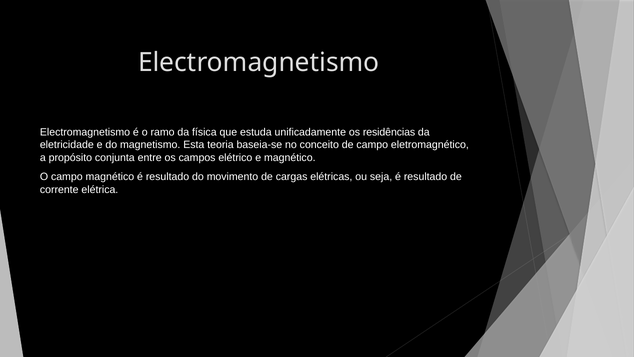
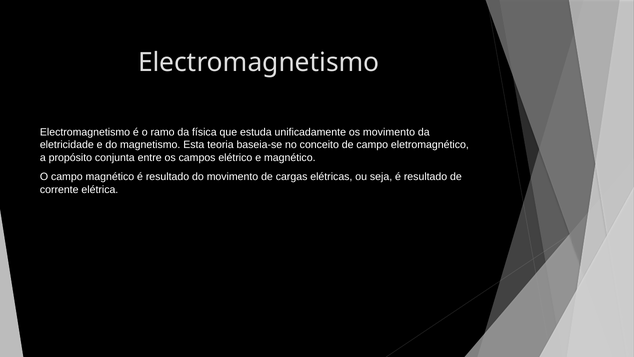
os residências: residências -> movimento (389, 132)
